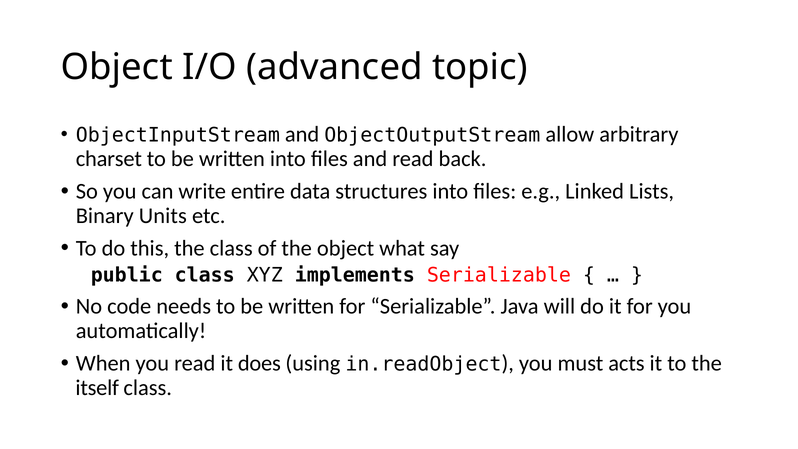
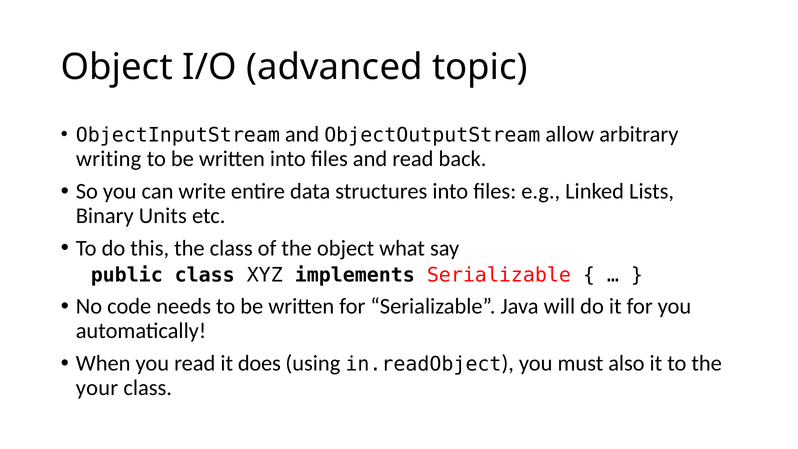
charset: charset -> writing (109, 159)
acts: acts -> also (626, 363)
itself: itself -> your (97, 388)
